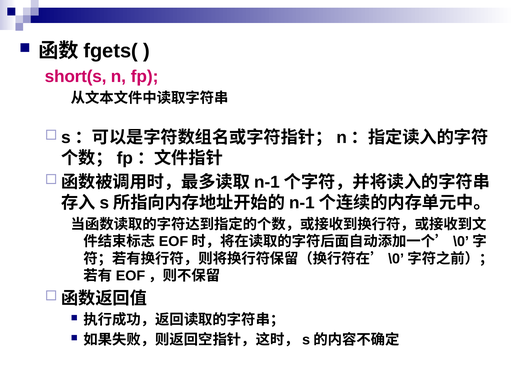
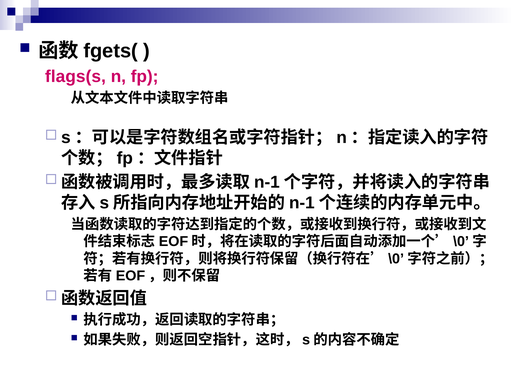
short(s: short(s -> flags(s (75, 77)
